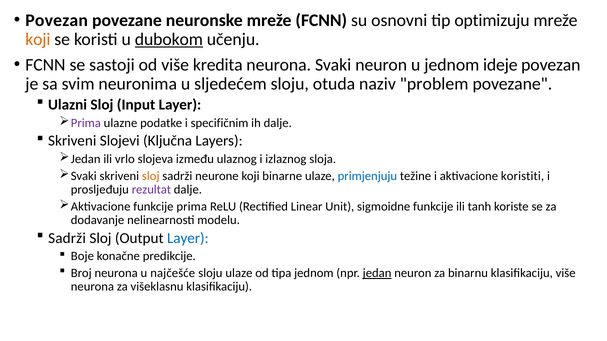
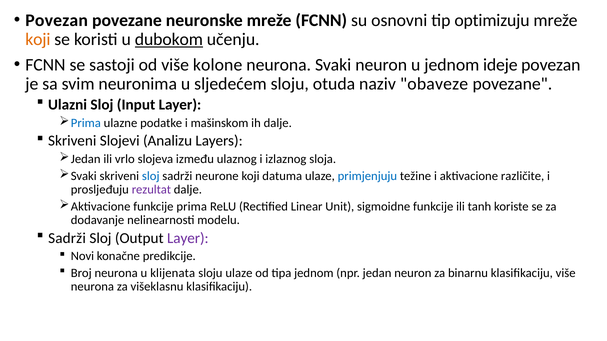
kredita: kredita -> kolone (218, 65)
problem: problem -> obaveze (434, 84)
Prima colour: purple -> blue (86, 123)
specifičnim: specifičnim -> mašinskom (220, 123)
Ključna: Ključna -> Analizu (168, 141)
sloj colour: orange -> blue (151, 176)
binarne: binarne -> datuma (282, 176)
koristiti: koristiti -> različite (523, 176)
Layer colour: blue -> purple (188, 238)
Boje: Boje -> Novi (82, 257)
najčešće: najčešće -> klijenata (173, 273)
jedan underline: present -> none (377, 273)
